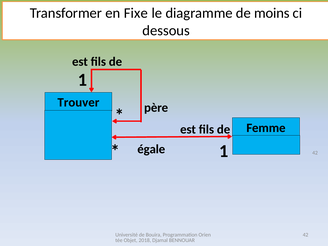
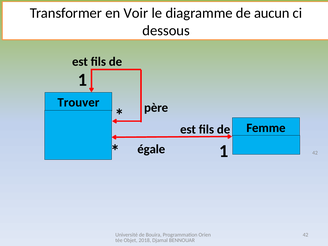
Fixe: Fixe -> Voir (136, 13)
moins: moins -> aucun (272, 13)
